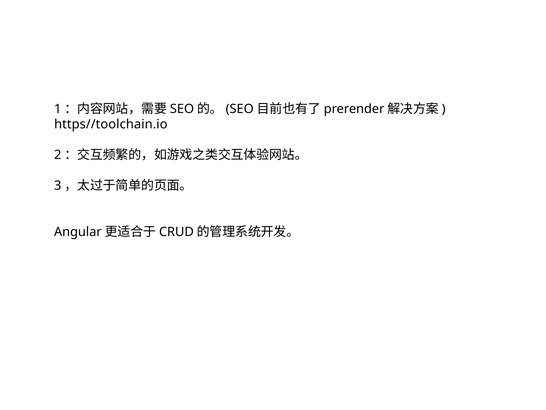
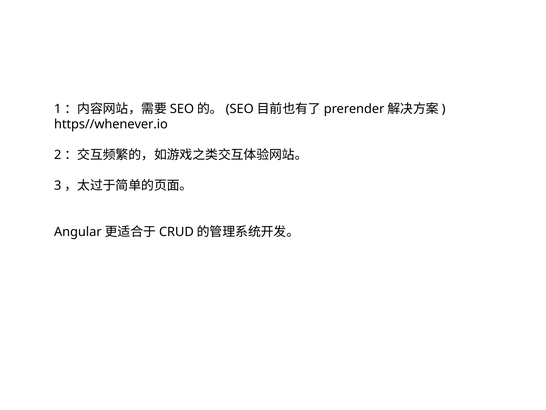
https//toolchain.io: https//toolchain.io -> https//whenever.io (111, 124)
